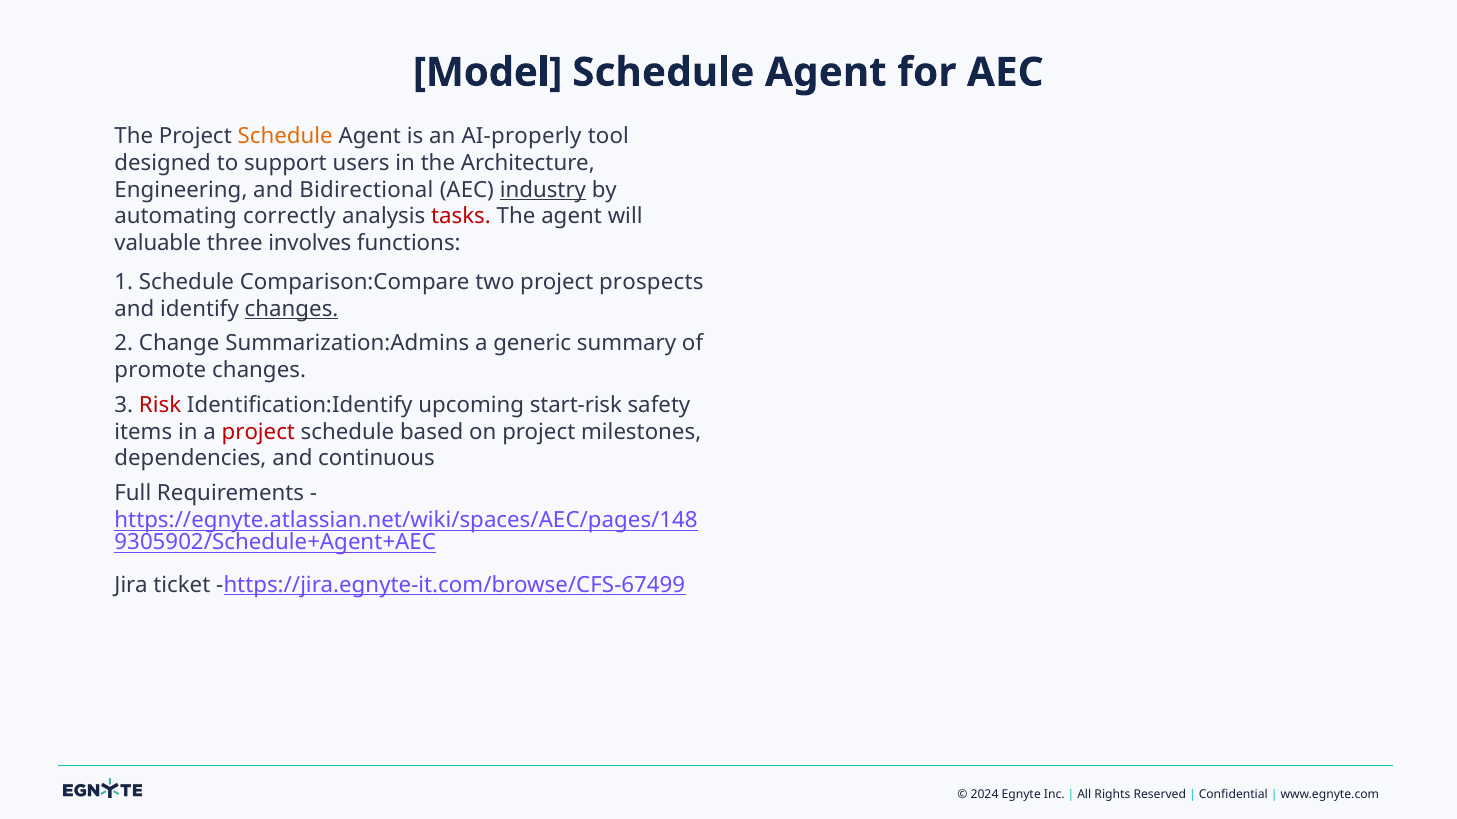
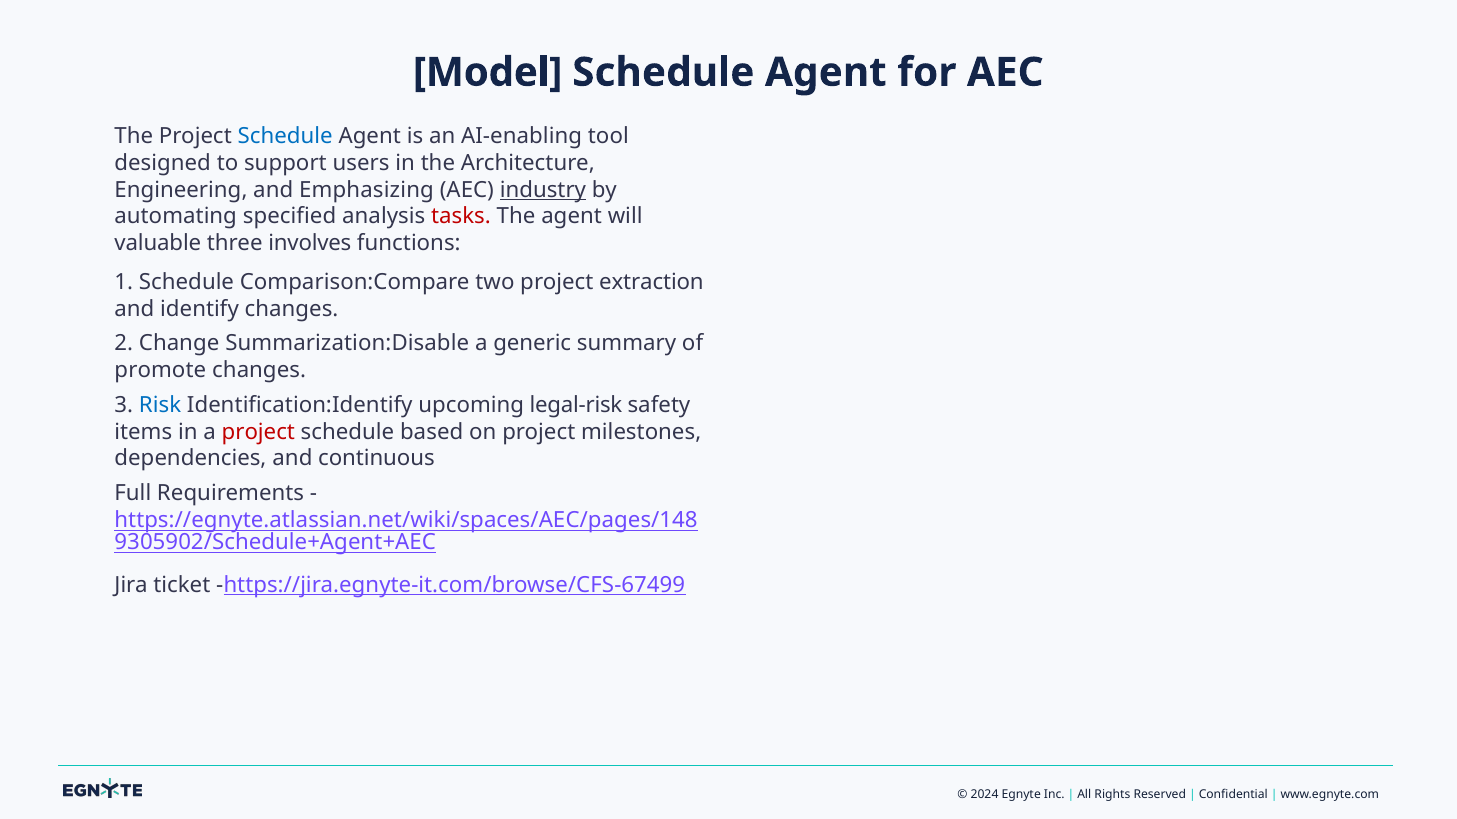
Schedule colour: orange -> blue (285, 136)
AI-properly: AI-properly -> AI-enabling (522, 136)
Bidirectional: Bidirectional -> Emphasizing (366, 190)
correctly: correctly -> specified (290, 217)
prospects: prospects -> extraction (651, 282)
changes underline: present -> none (292, 309)
Summarization:Admins: Summarization:Admins -> Summarization:Disable (347, 344)
Risk colour: red -> blue (160, 405)
start-risk: start-risk -> legal-risk (576, 405)
